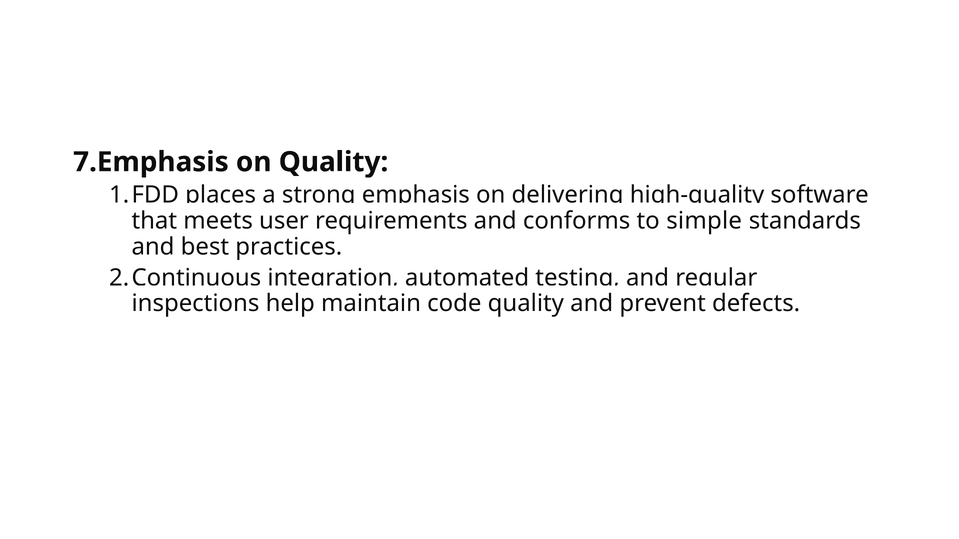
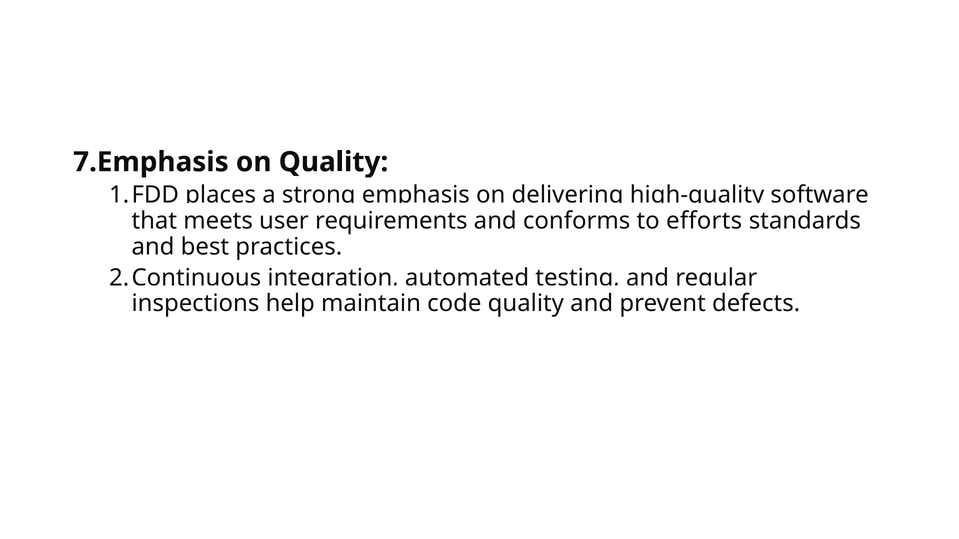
simple: simple -> efforts (704, 221)
